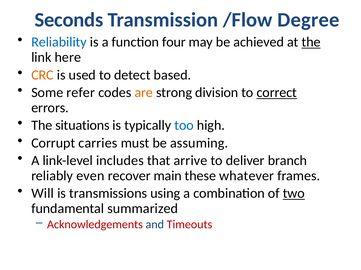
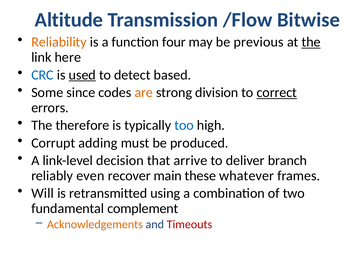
Seconds: Seconds -> Altitude (69, 20)
Degree: Degree -> Bitwise (309, 20)
Reliability colour: blue -> orange (59, 42)
achieved: achieved -> previous (259, 42)
CRC colour: orange -> blue (42, 75)
used underline: none -> present (82, 75)
refer: refer -> since (81, 93)
situations: situations -> therefore (82, 126)
carries: carries -> adding (98, 143)
assuming: assuming -> produced (199, 143)
includes: includes -> decision (120, 161)
transmissions: transmissions -> retransmitted (108, 194)
two underline: present -> none (294, 194)
summarized: summarized -> complement (143, 209)
Acknowledgements colour: red -> orange (95, 225)
